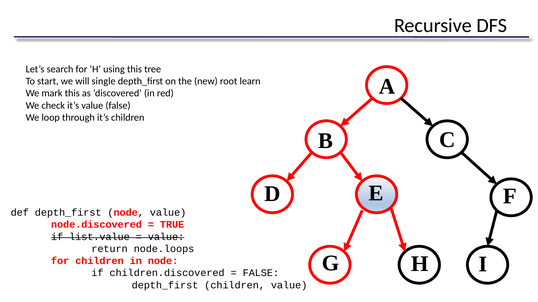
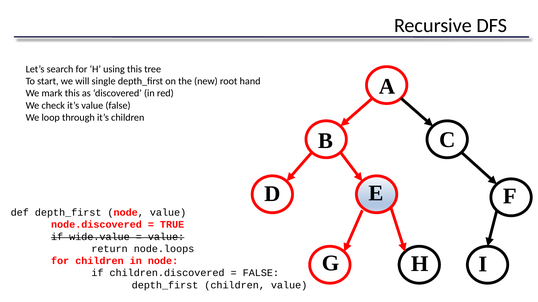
learn: learn -> hand (250, 81)
list.value: list.value -> wide.value (99, 237)
